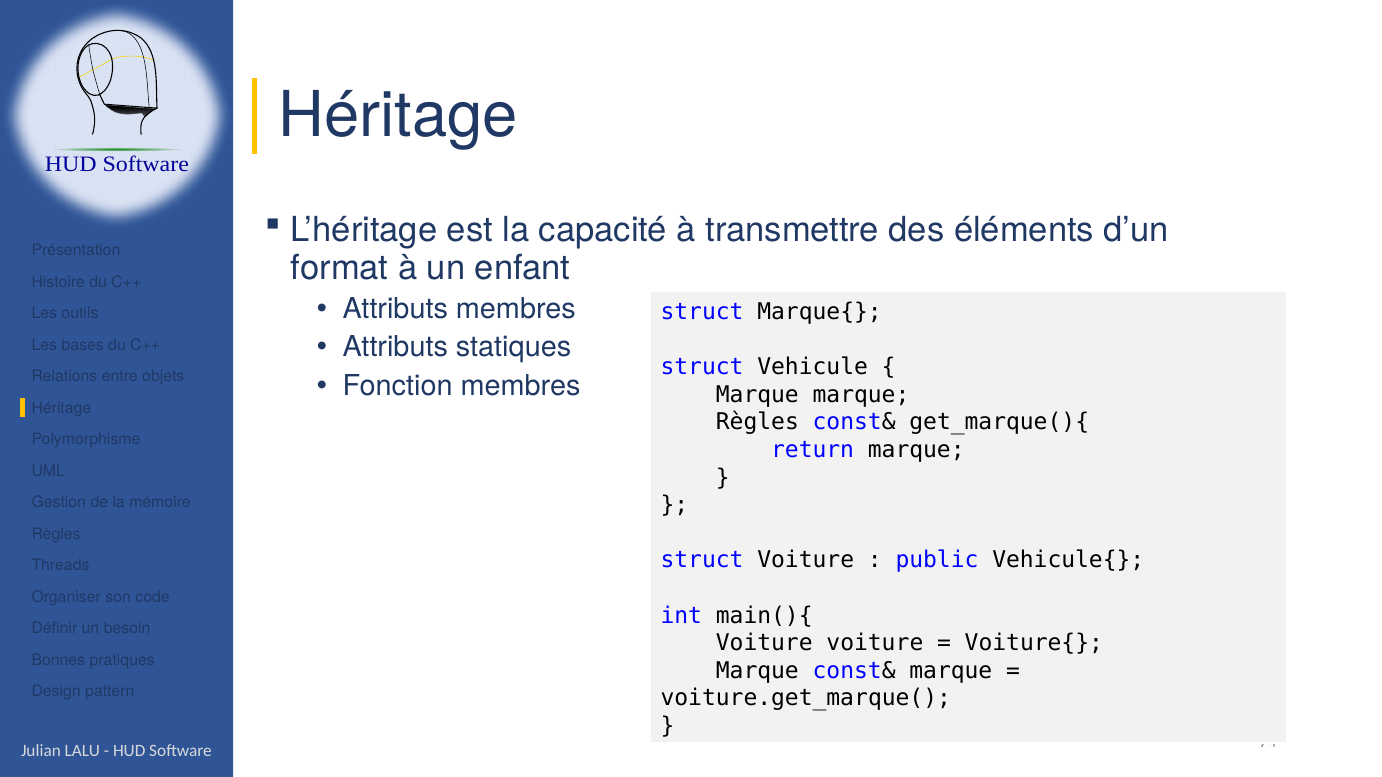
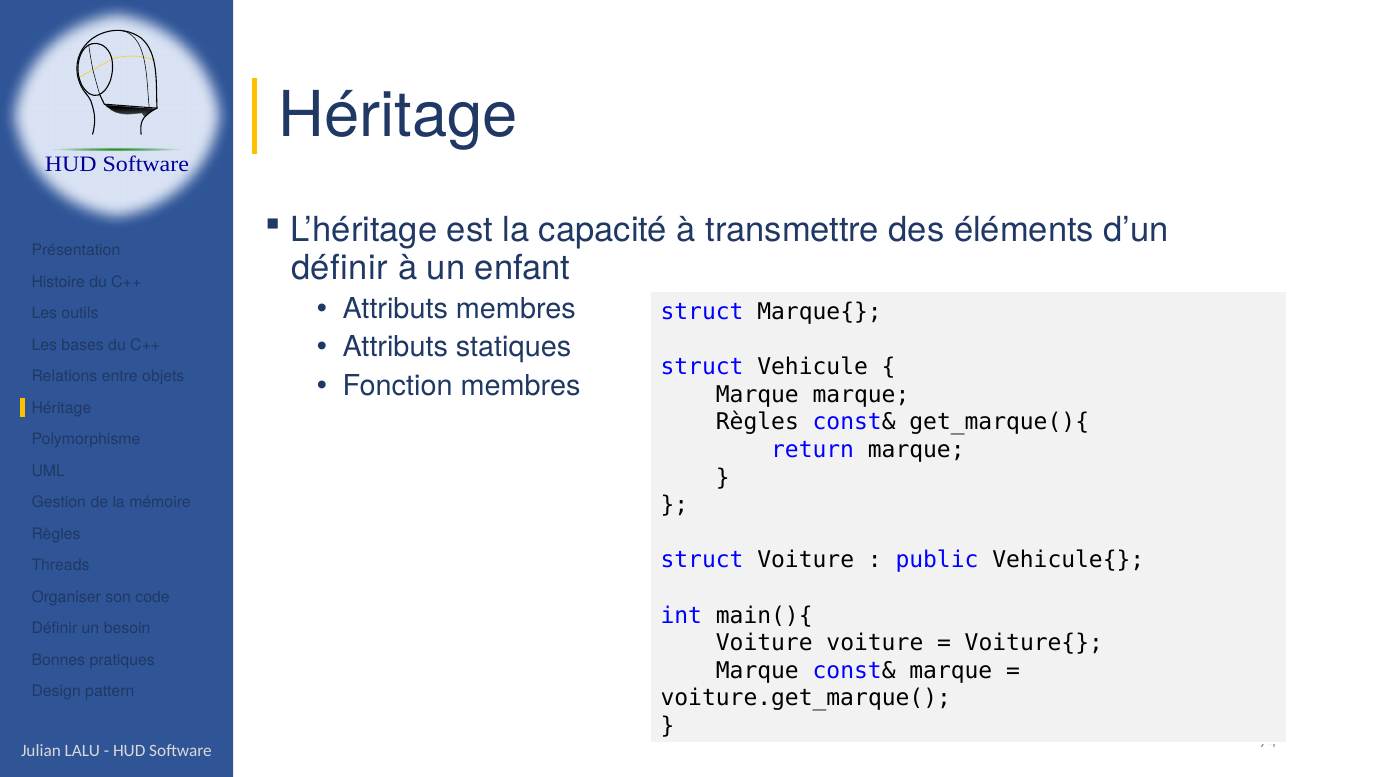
format: format -> définir (340, 268)
